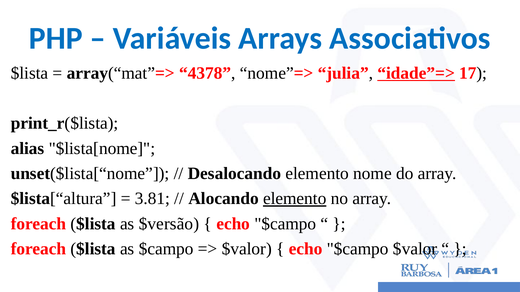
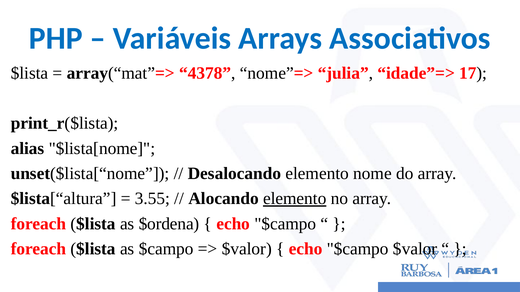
idade”=> underline: present -> none (416, 73)
3.81: 3.81 -> 3.55 (152, 199)
$versão: $versão -> $ordena (169, 224)
